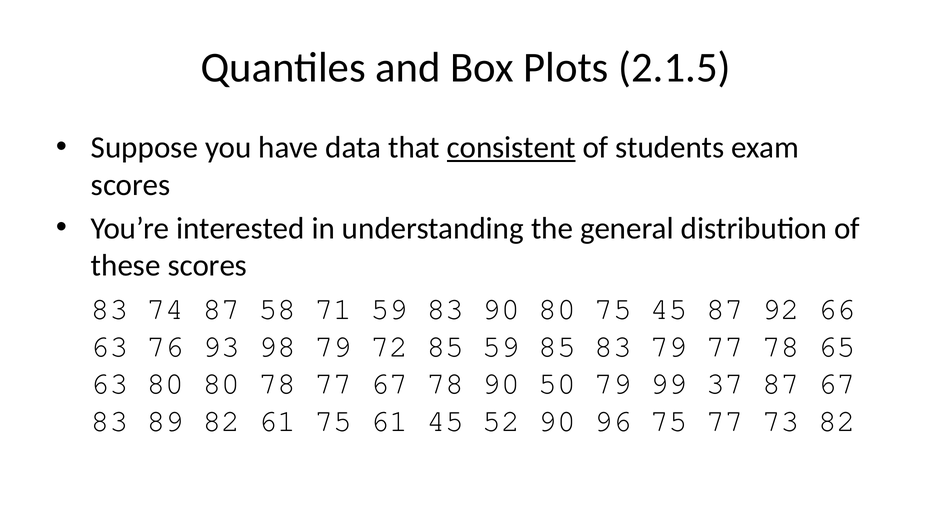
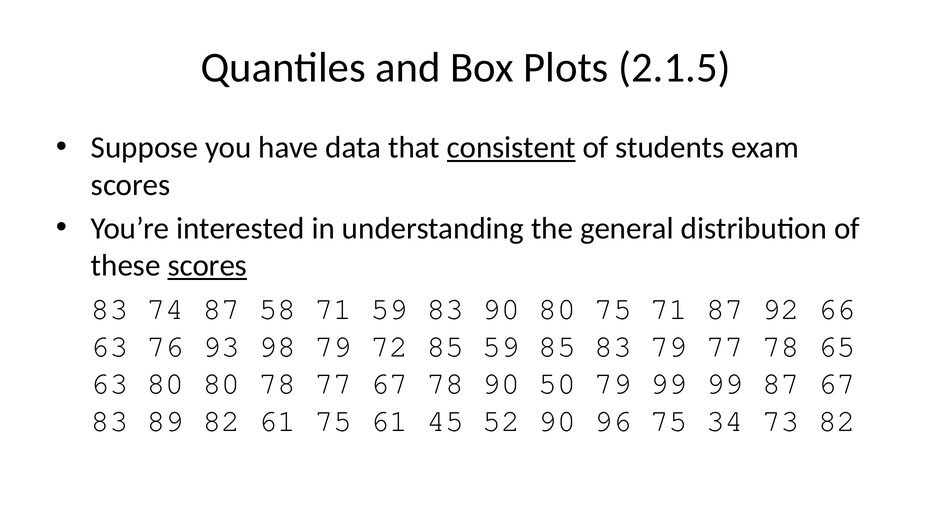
scores underline: none -> present (207, 266)
75 45: 45 -> 71 (669, 309)
99 37: 37 -> 99 (725, 384)
75 77: 77 -> 34 (725, 421)
